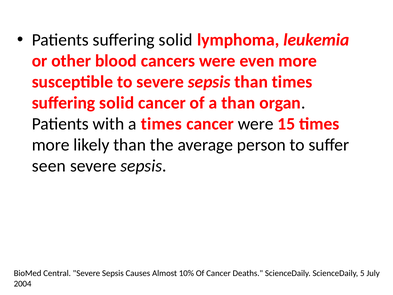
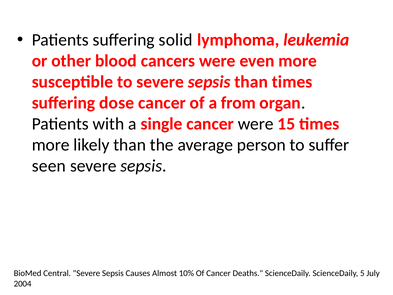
solid: solid -> dose (117, 103)
a than: than -> from (238, 103)
a times: times -> single (161, 124)
